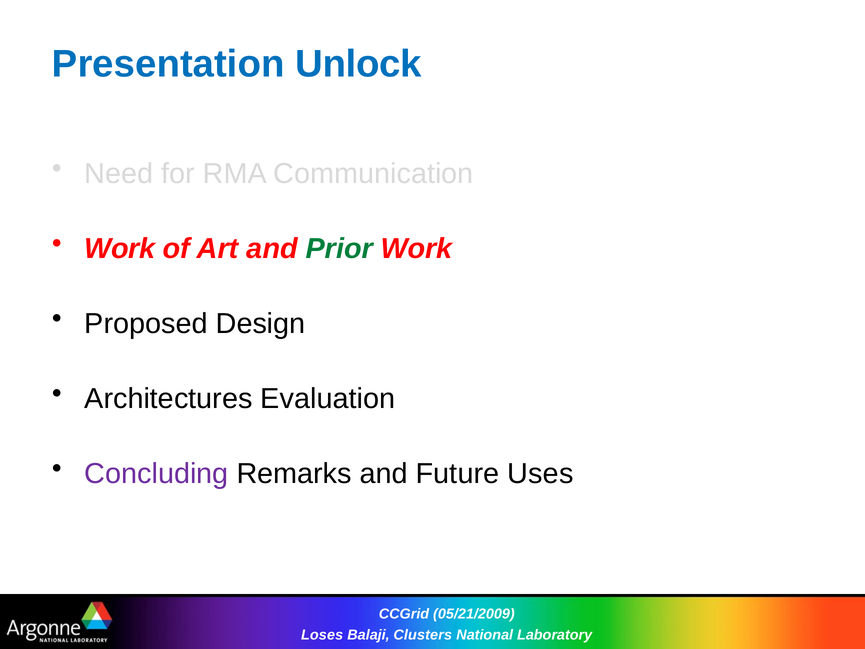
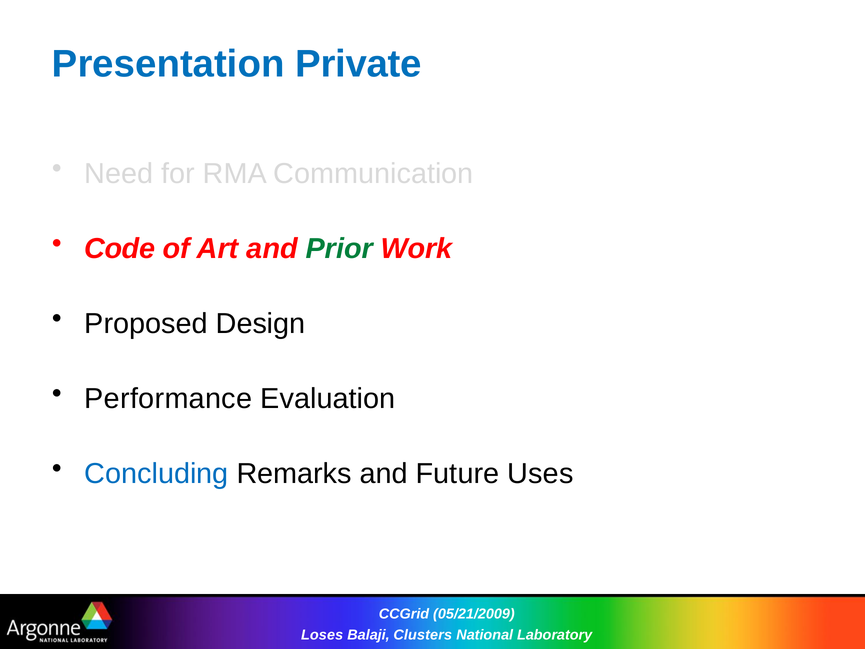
Unlock: Unlock -> Private (358, 64)
Work: Work -> Code (120, 249)
Architectures: Architectures -> Performance (168, 398)
Concluding colour: purple -> blue (156, 473)
